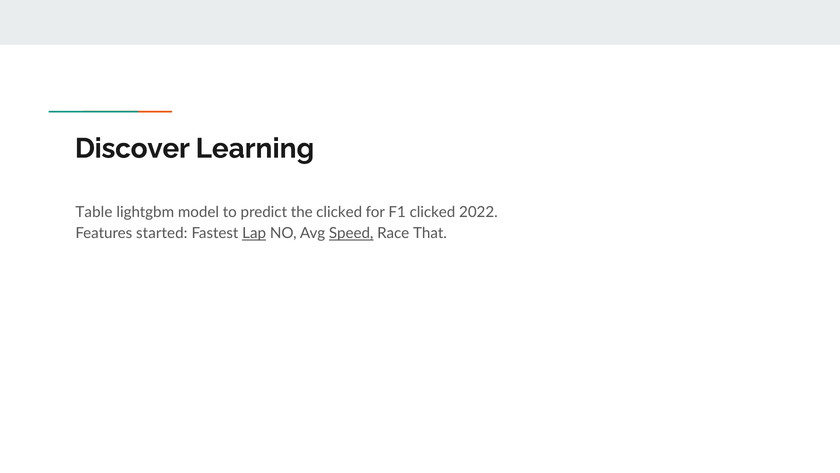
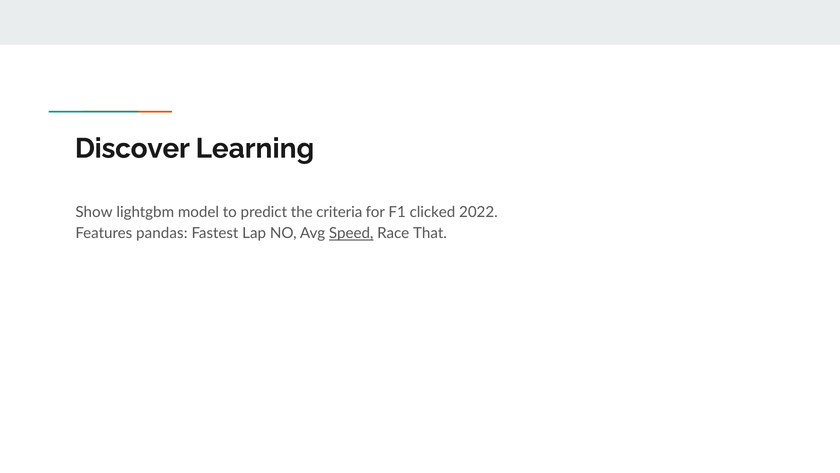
Table: Table -> Show (94, 212)
the clicked: clicked -> criteria (339, 212)
started: started -> pandas (162, 233)
Lap underline: present -> none (254, 233)
